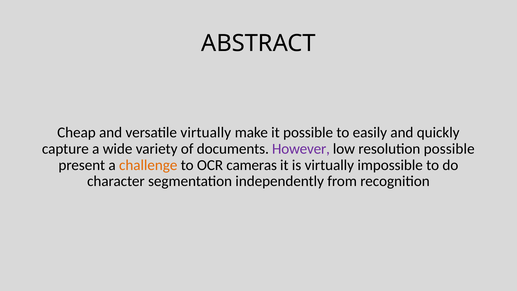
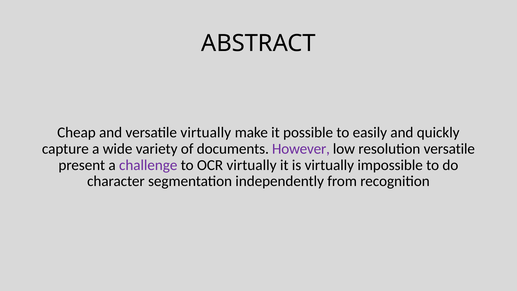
resolution possible: possible -> versatile (449, 149)
challenge colour: orange -> purple (148, 165)
OCR cameras: cameras -> virtually (252, 165)
